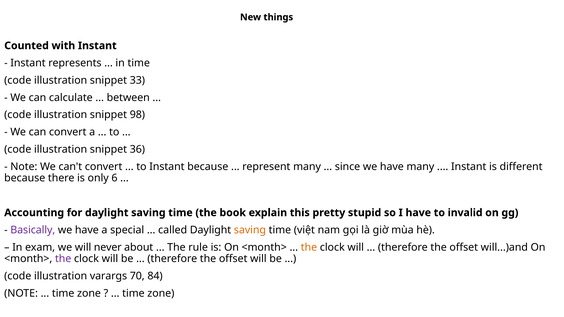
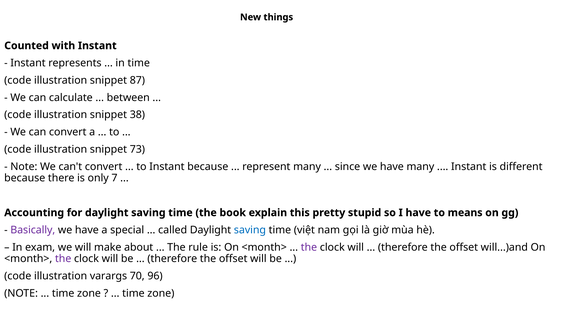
33: 33 -> 87 (137, 80)
98: 98 -> 38 (137, 115)
36: 36 -> 73 (137, 150)
6: 6 -> 7 (114, 178)
invalid: invalid -> means (465, 213)
saving colour: orange -> blue (250, 230)
never: never -> make (108, 247)
the colour: orange -> purple (309, 247)
84: 84 -> 96 (155, 276)
